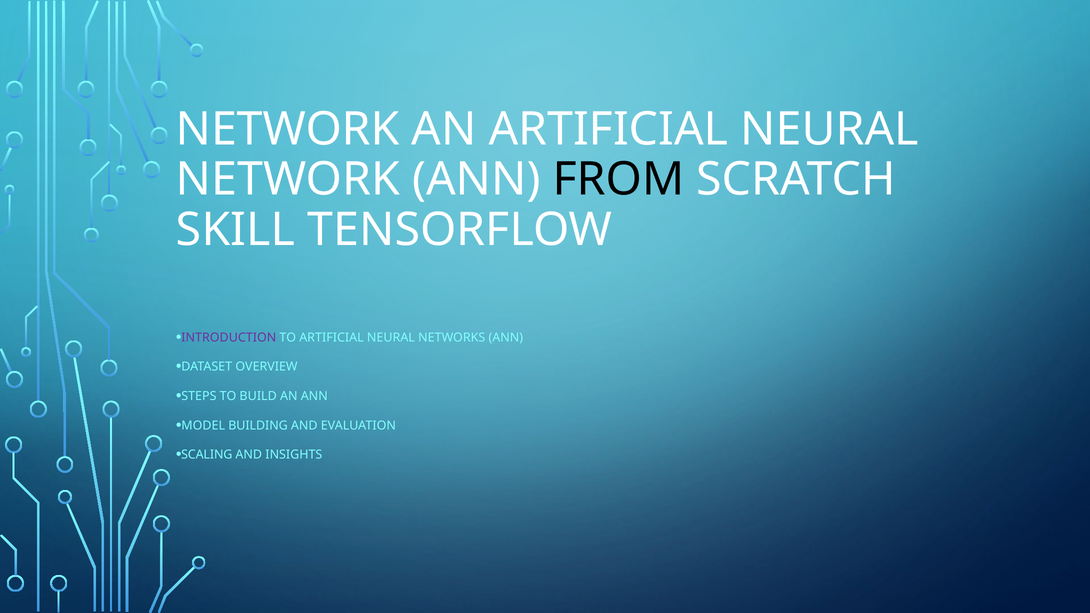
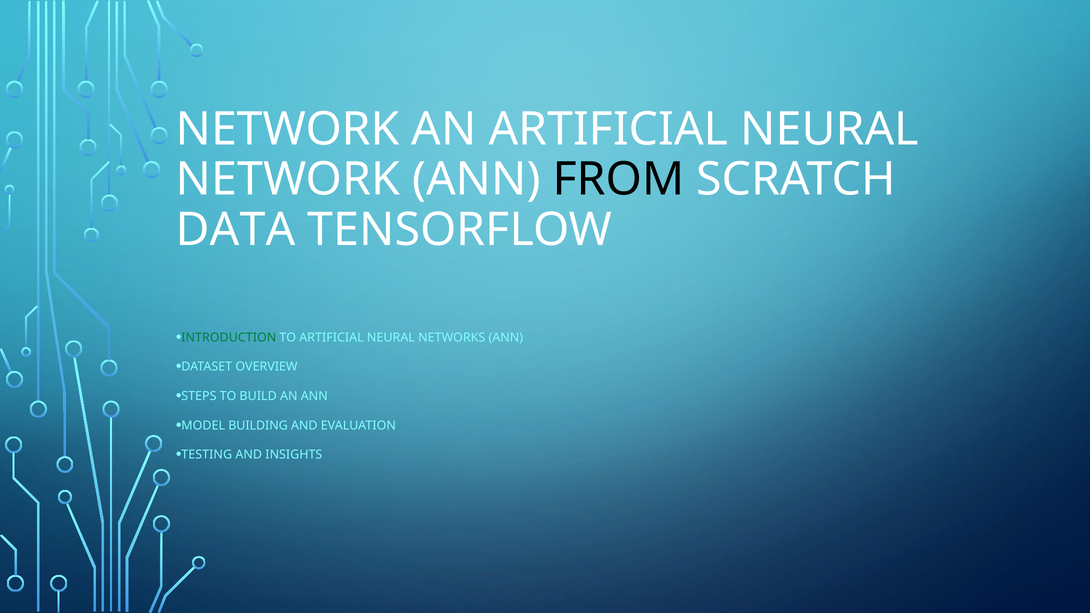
SKILL: SKILL -> DATA (236, 230)
INTRODUCTION colour: purple -> green (229, 337)
SCALING: SCALING -> TESTING (207, 455)
